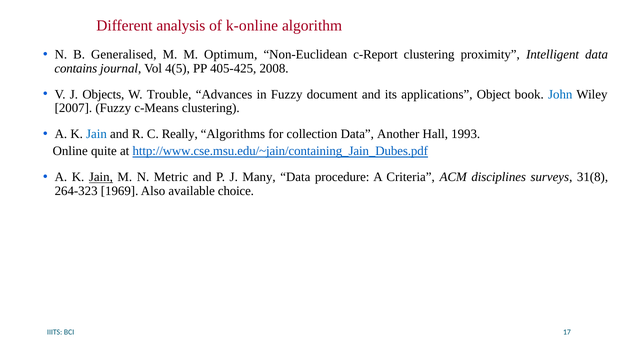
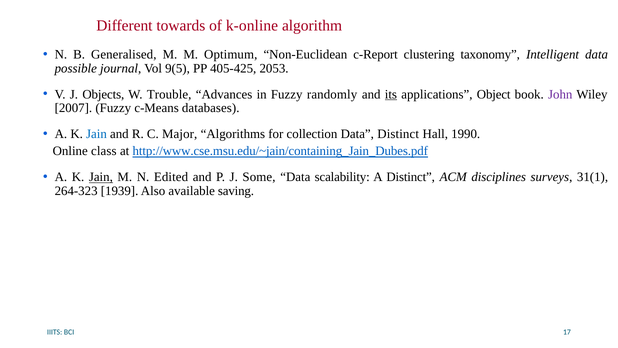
analysis: analysis -> towards (181, 25)
proximity: proximity -> taxonomy (490, 54)
contains: contains -> possible (76, 68)
4(5: 4(5 -> 9(5 (178, 68)
2008: 2008 -> 2053 (274, 68)
document: document -> randomly (332, 94)
its underline: none -> present (391, 94)
John colour: blue -> purple (560, 94)
c-Means clustering: clustering -> databases (211, 108)
Really: Really -> Major (180, 134)
Data Another: Another -> Distinct (398, 134)
1993: 1993 -> 1990 (466, 134)
quite: quite -> class (104, 151)
Metric: Metric -> Edited (171, 177)
Many: Many -> Some (259, 177)
procedure: procedure -> scalability (342, 177)
A Criteria: Criteria -> Distinct (411, 177)
31(8: 31(8 -> 31(1 (593, 177)
1969: 1969 -> 1939 (120, 191)
choice: choice -> saving (236, 191)
